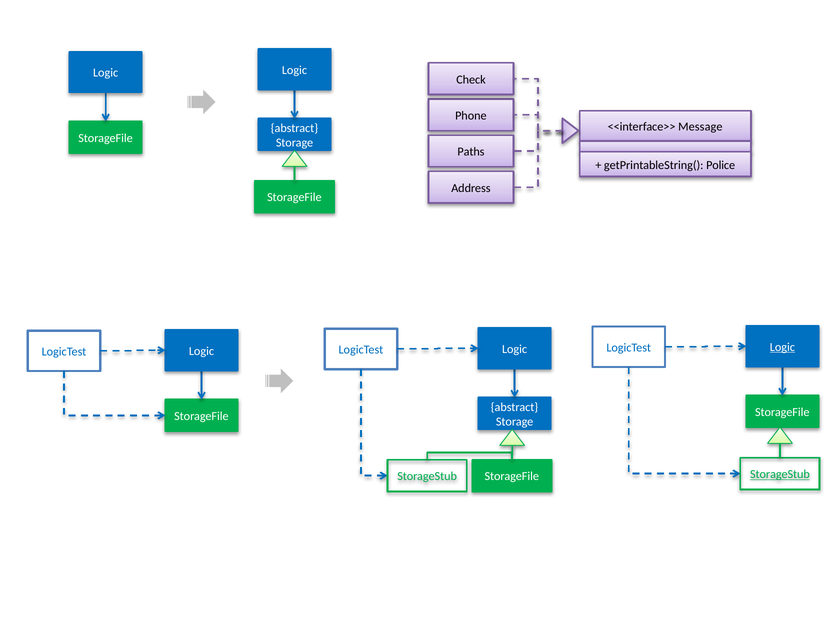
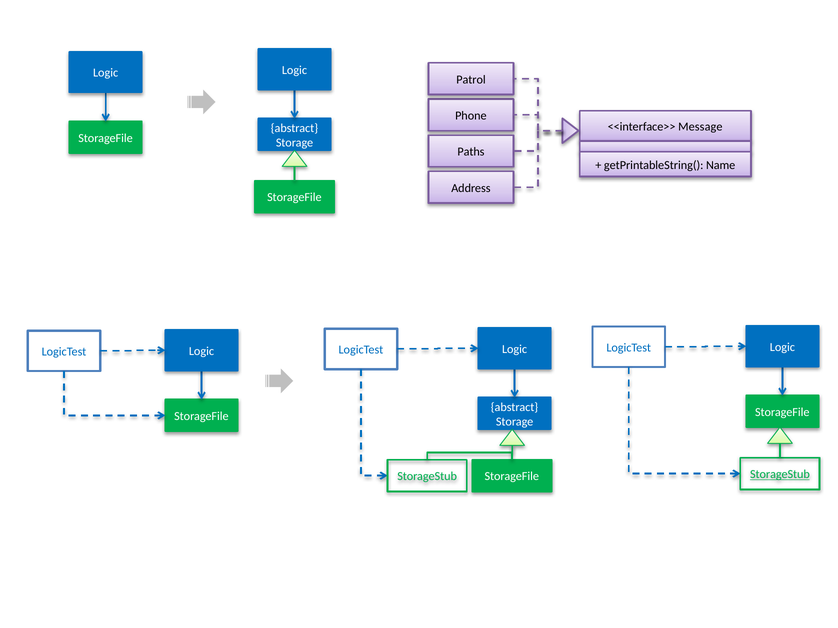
Check: Check -> Patrol (471, 80)
Police: Police -> Name (721, 165)
Logic underline: present -> none (782, 347)
